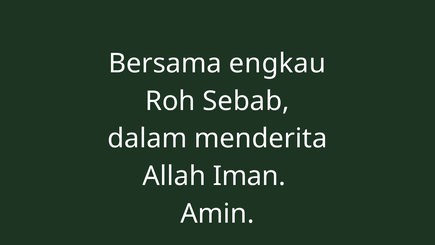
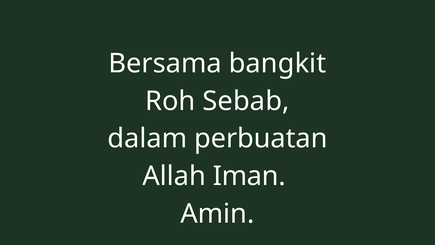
engkau: engkau -> bangkit (277, 63)
menderita: menderita -> perbuatan (261, 138)
